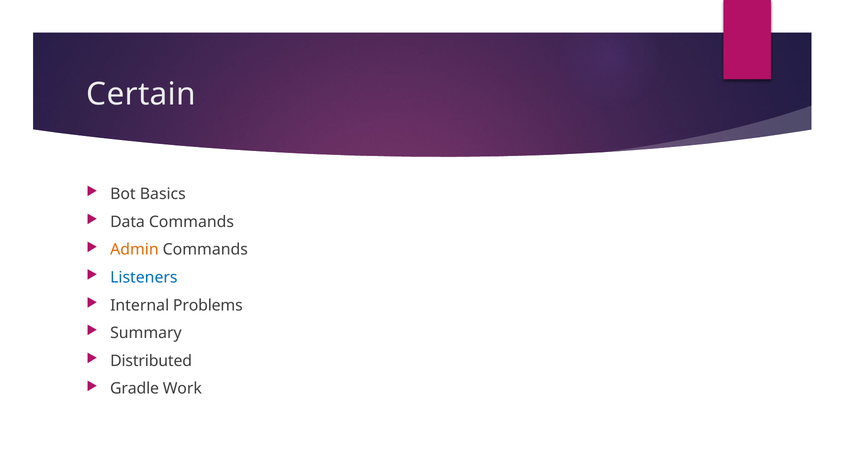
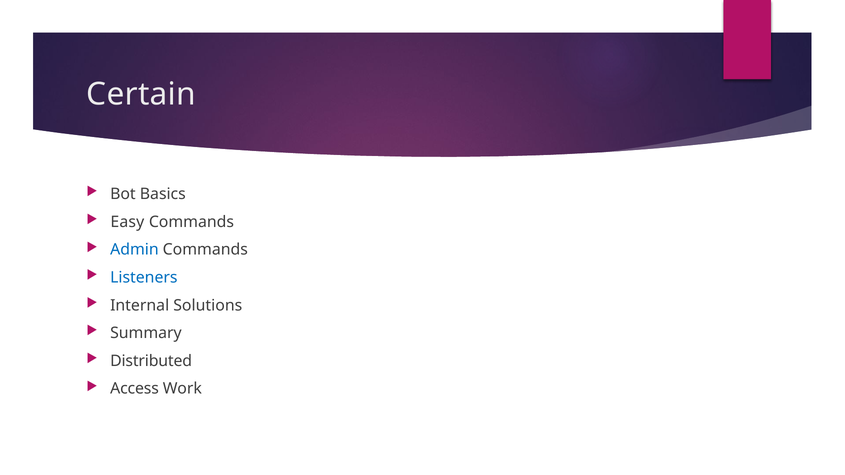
Data: Data -> Easy (127, 222)
Admin colour: orange -> blue (134, 250)
Problems: Problems -> Solutions (208, 306)
Gradle: Gradle -> Access (135, 389)
